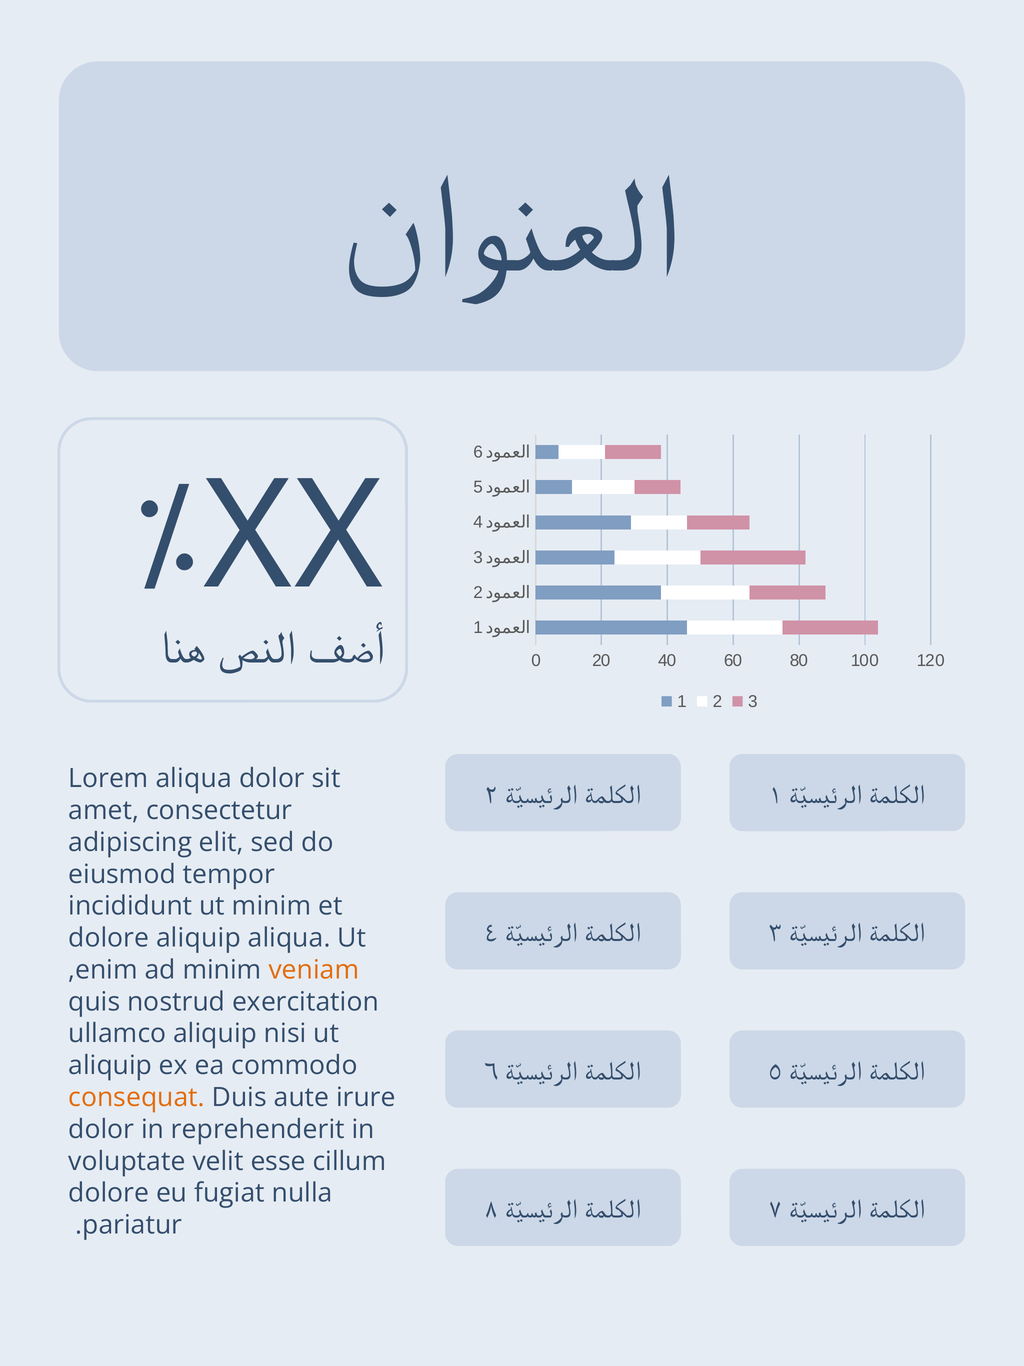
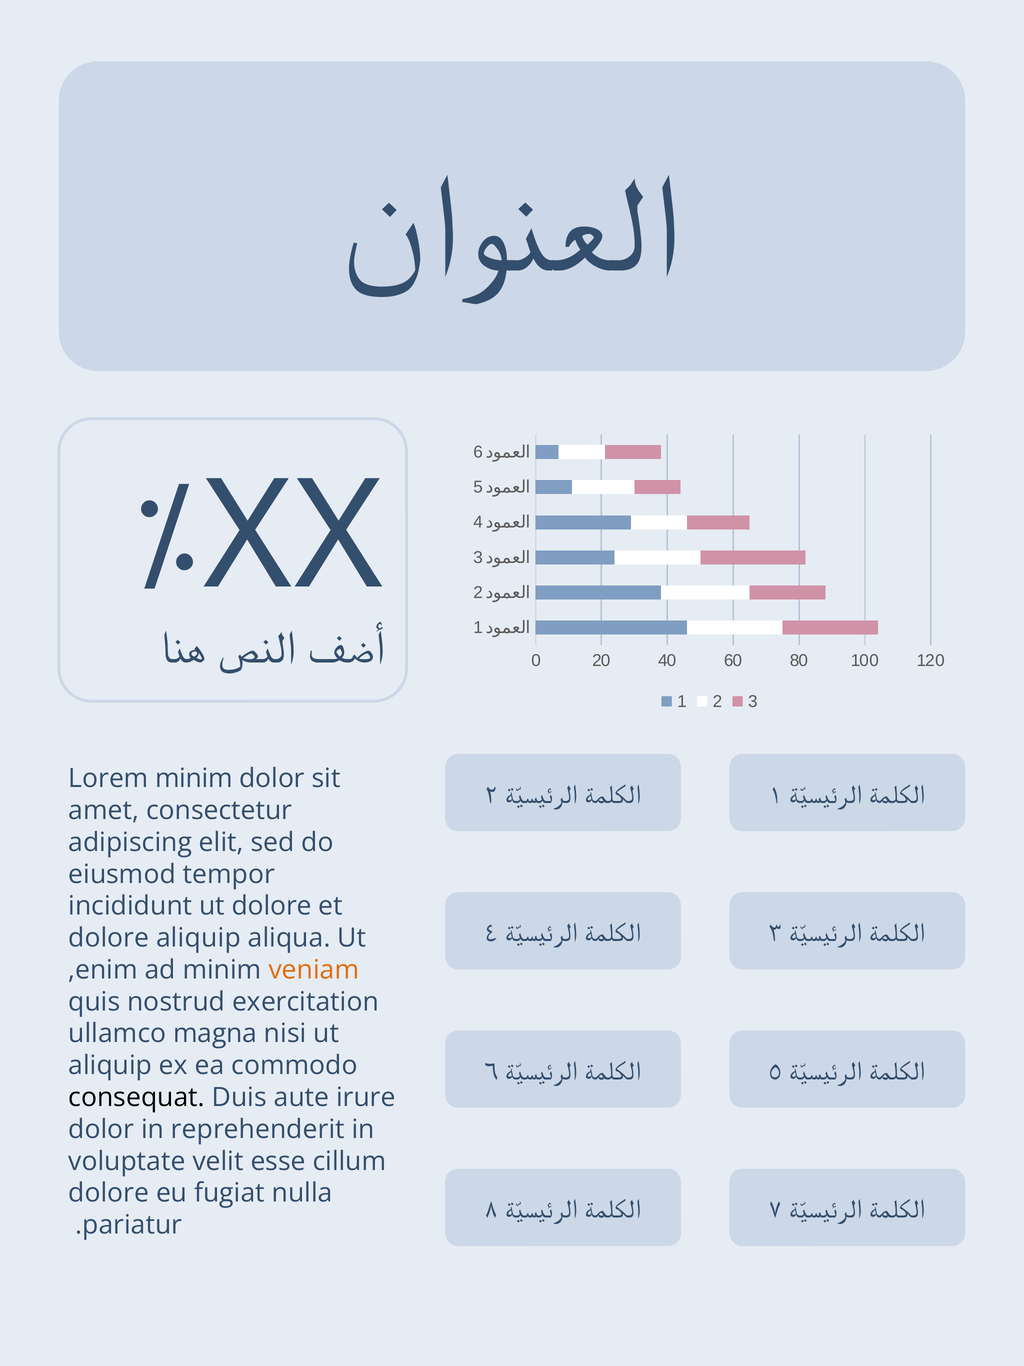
Lorem aliqua: aliqua -> minim (194, 778)
ut minim: minim -> dolore (272, 906)
ullamco aliquip: aliquip -> magna (215, 1033)
consequat colour: orange -> black (137, 1097)
